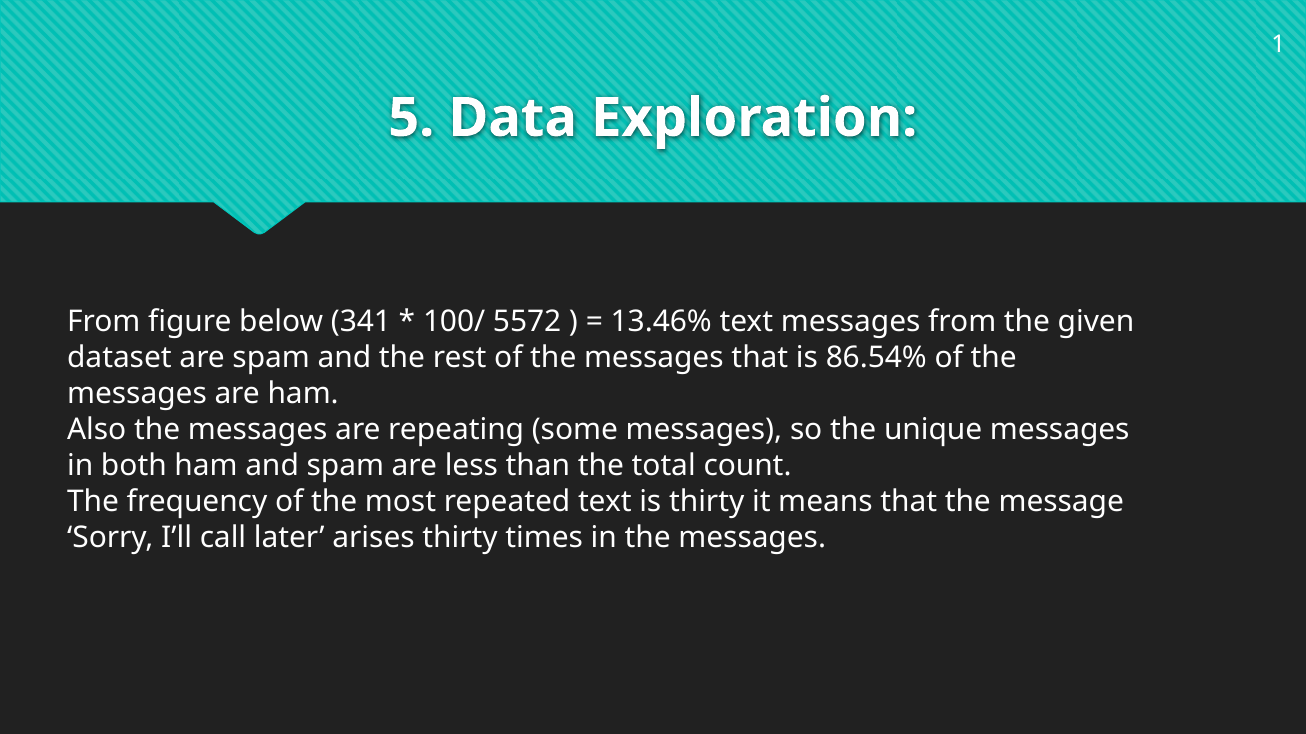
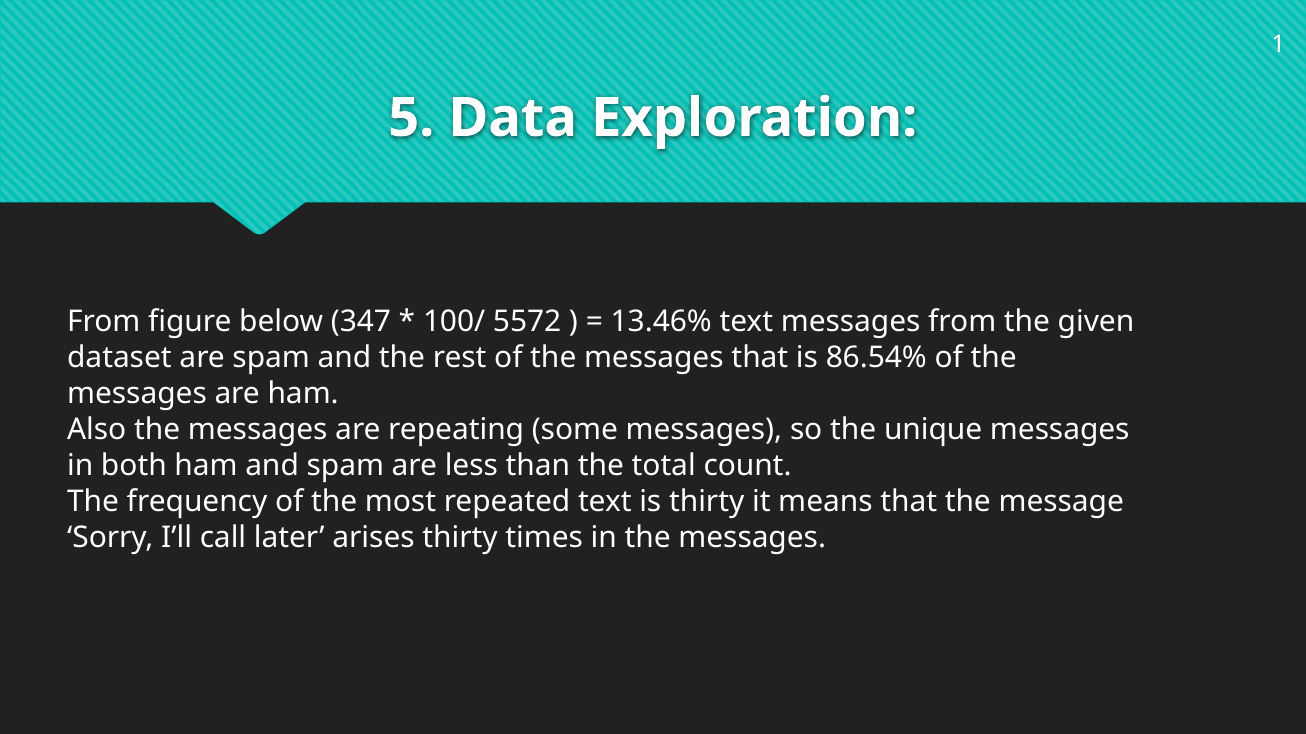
341: 341 -> 347 (361, 322)
